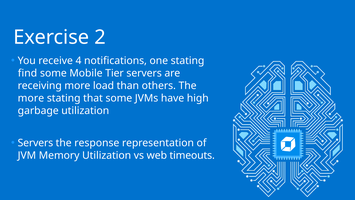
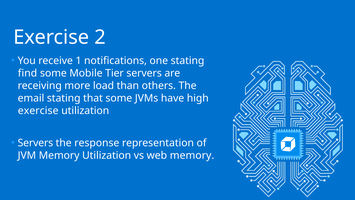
4: 4 -> 1 (78, 61)
more: more -> email (31, 98)
garbage: garbage -> exercise (38, 110)
web timeouts: timeouts -> memory (192, 155)
